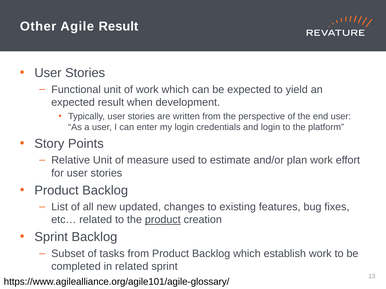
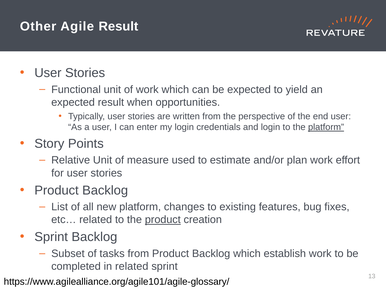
development: development -> opportunities (188, 103)
platform underline: none -> present (326, 127)
new updated: updated -> platform (140, 207)
